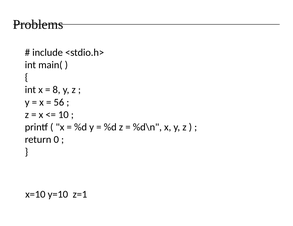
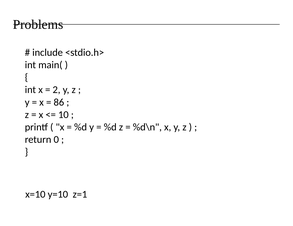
8: 8 -> 2 (57, 90)
56: 56 -> 86 (59, 102)
